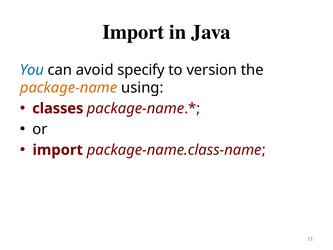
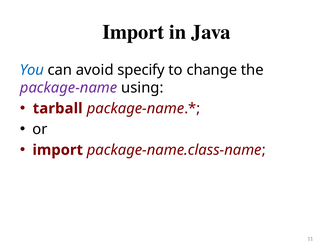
version: version -> change (212, 70)
package-name colour: orange -> purple (69, 88)
classes: classes -> tarball (58, 108)
